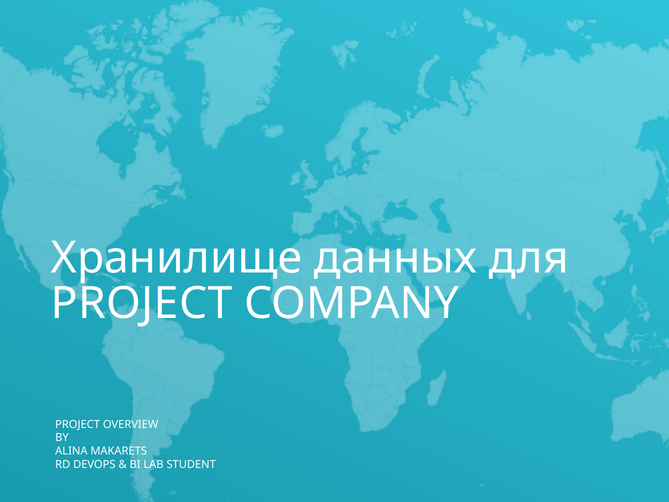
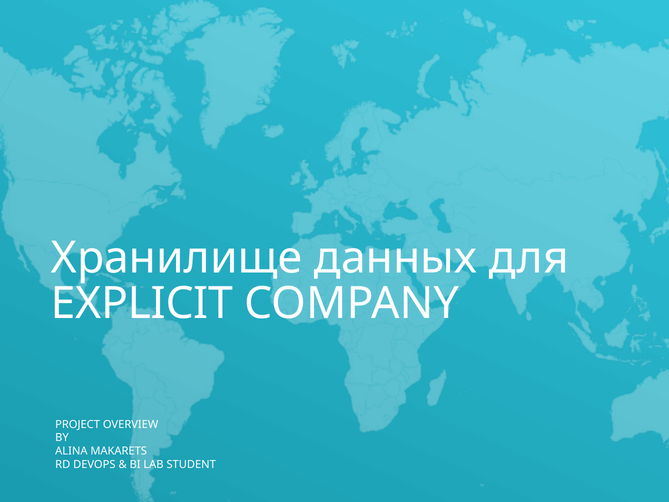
PROJECT: PROJECT -> EXPLICIT (142, 304)
